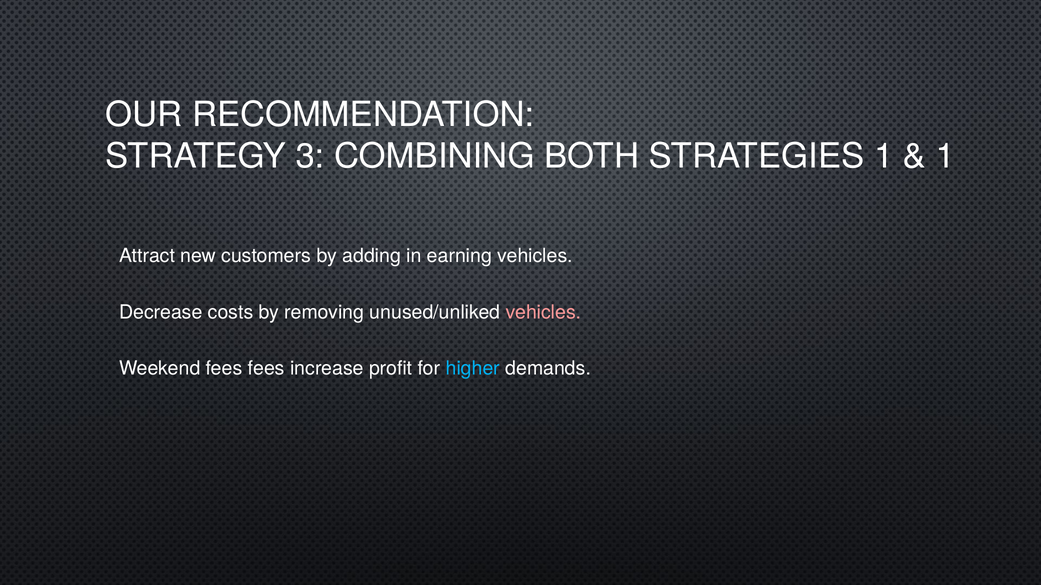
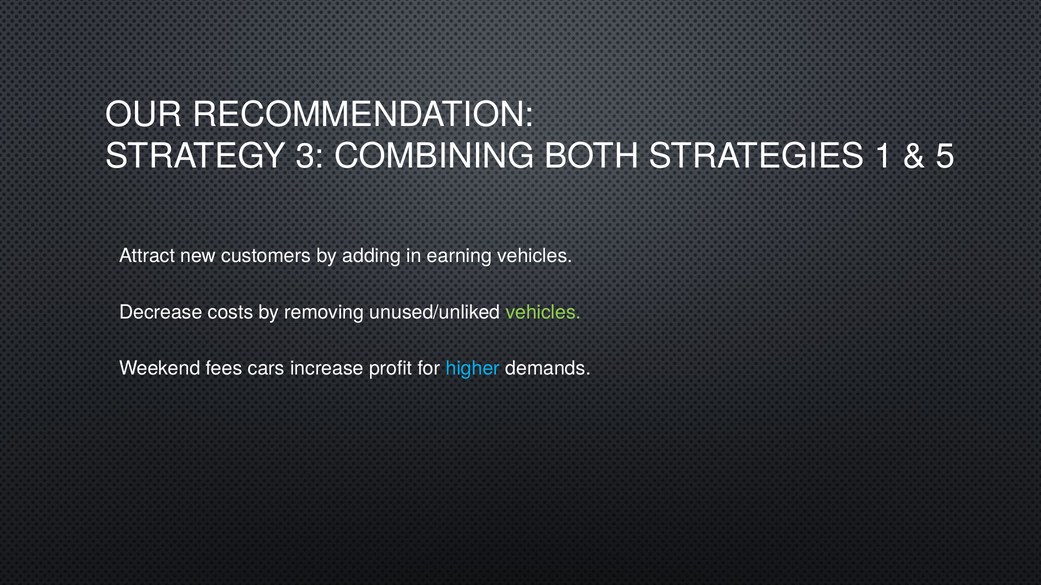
1: 1 -> 5 (945, 157)
vehicles colour: pink -> light green (543, 312)
fees fees: fees -> cars (266, 369)
